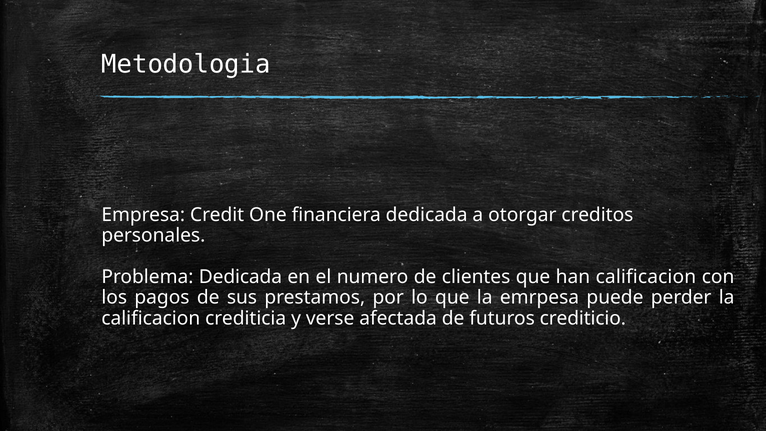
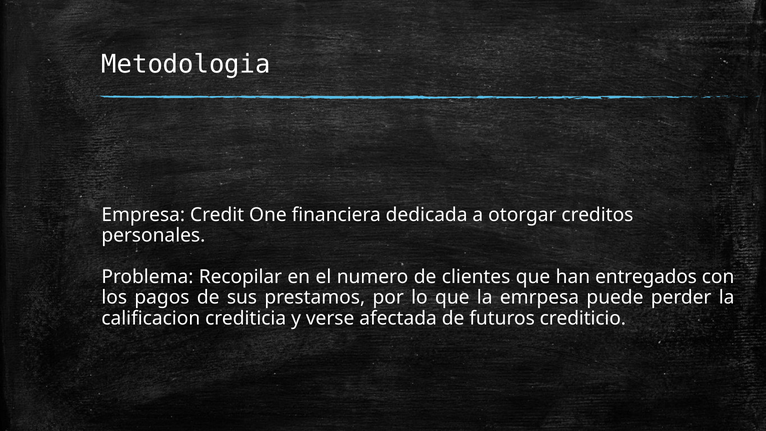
Problema Dedicada: Dedicada -> Recopilar (240, 277)
han calificacion: calificacion -> entregados (646, 277)
